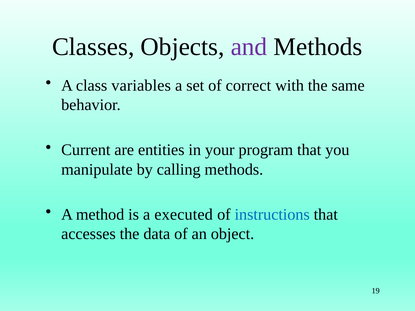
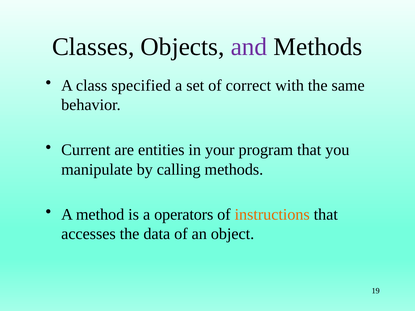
variables: variables -> specified (141, 86)
executed: executed -> operators (184, 215)
instructions colour: blue -> orange (272, 215)
